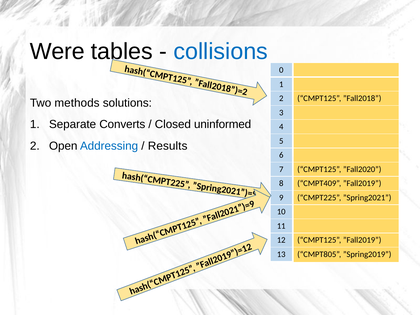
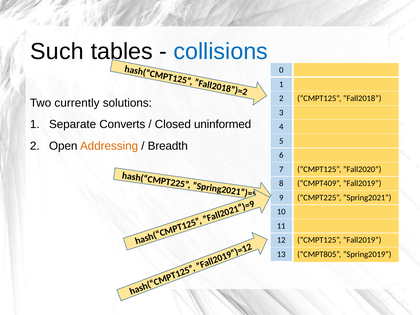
Were: Were -> Such (57, 51)
methods: methods -> currently (77, 103)
Addressing colour: blue -> orange (109, 146)
Results: Results -> Breadth (168, 146)
